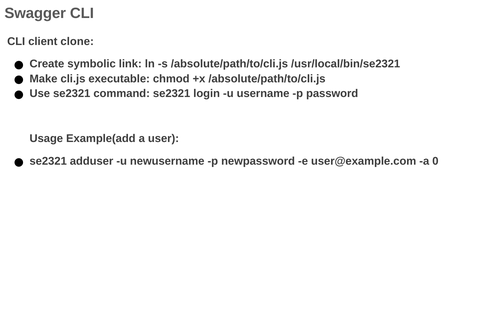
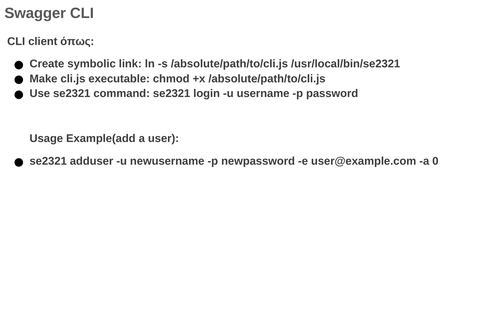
clone: clone -> όπως (77, 41)
